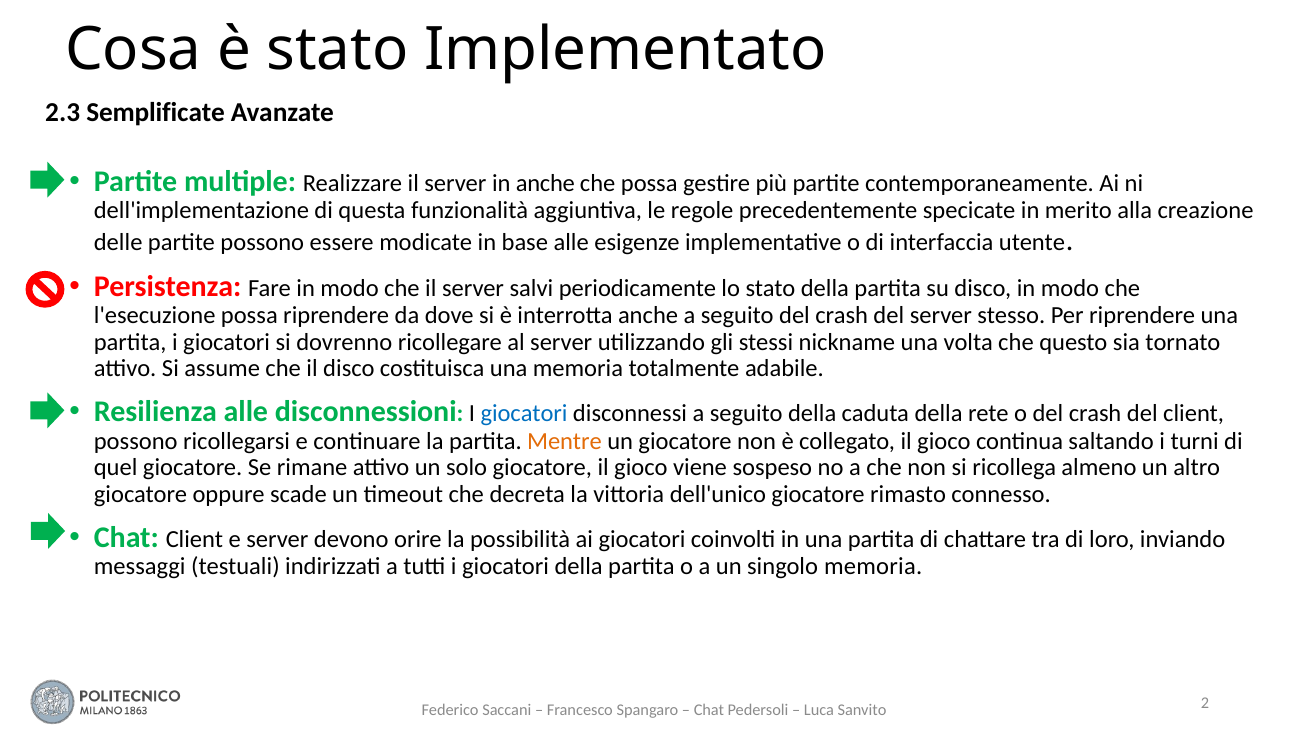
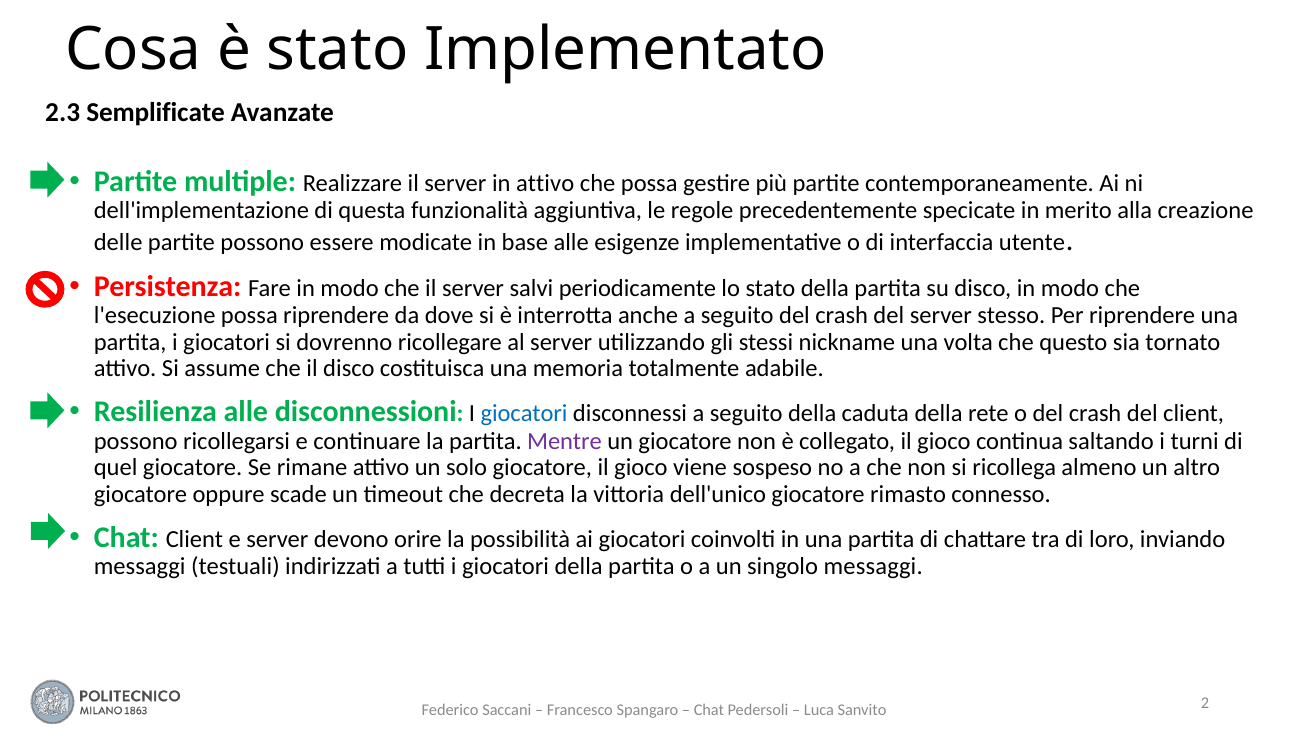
in anche: anche -> attivo (545, 183)
Mentre colour: orange -> purple (564, 441)
singolo memoria: memoria -> messaggi (873, 567)
